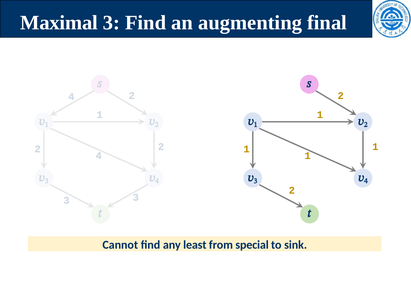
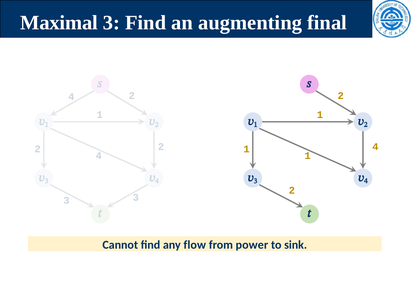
1: 1 -> 4 (375, 147)
least: least -> flow (195, 245)
special: special -> power (252, 245)
